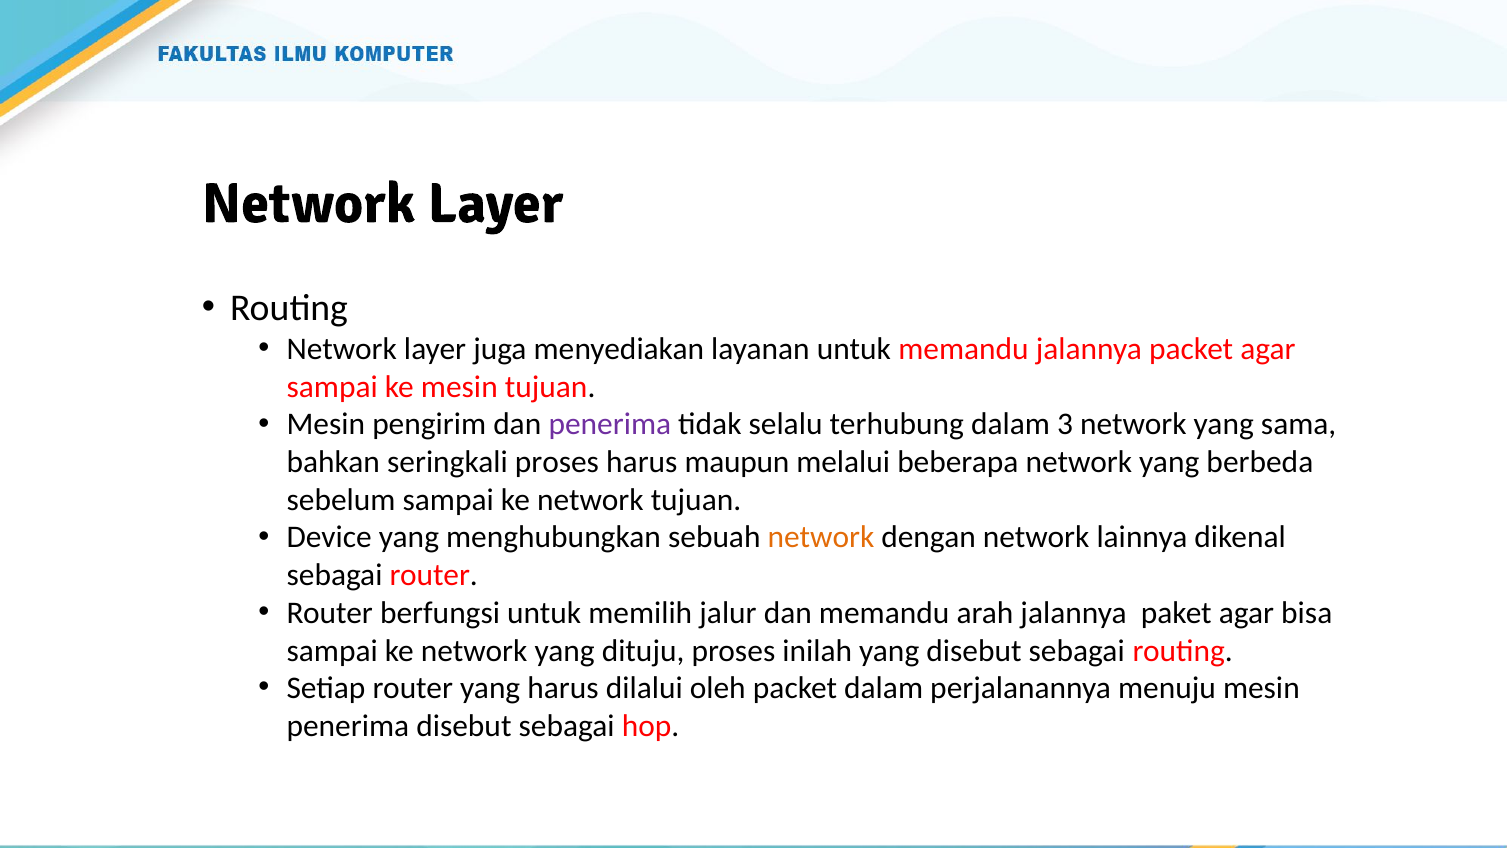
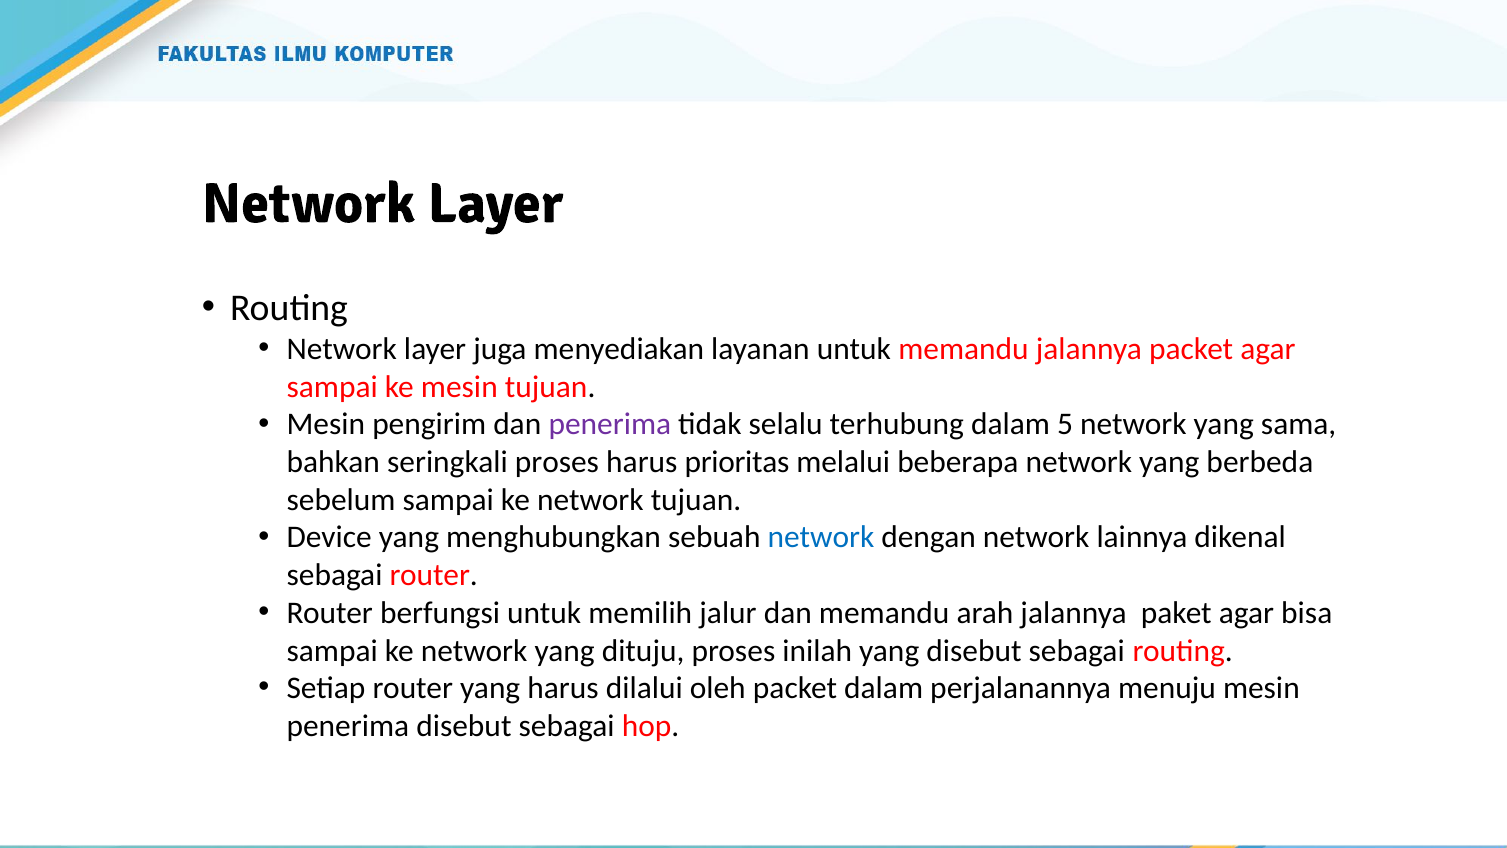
3: 3 -> 5 (1065, 424)
maupun: maupun -> prioritas (737, 462)
network colour: orange -> blue (821, 537)
